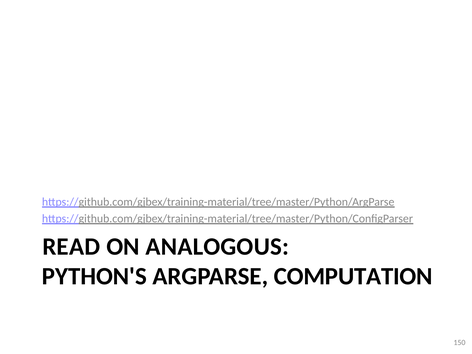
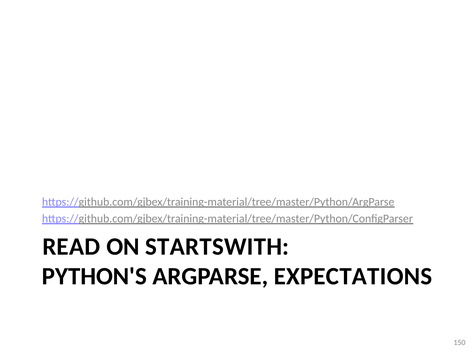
ANALOGOUS: ANALOGOUS -> STARTSWITH (217, 247)
COMPUTATION: COMPUTATION -> EXPECTATIONS (353, 276)
